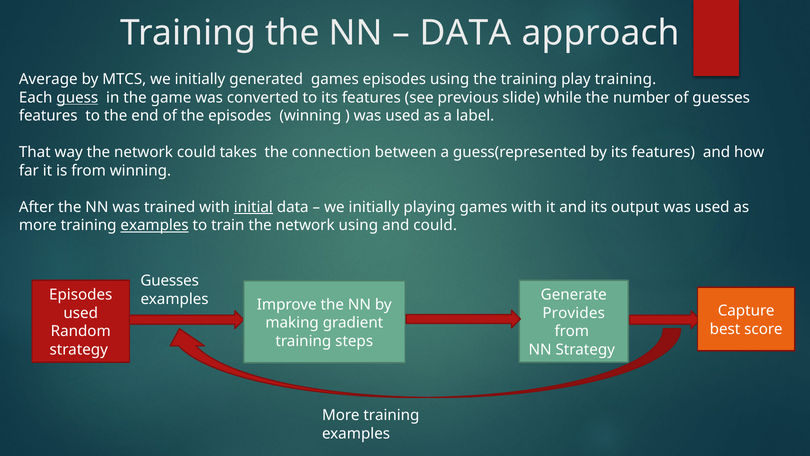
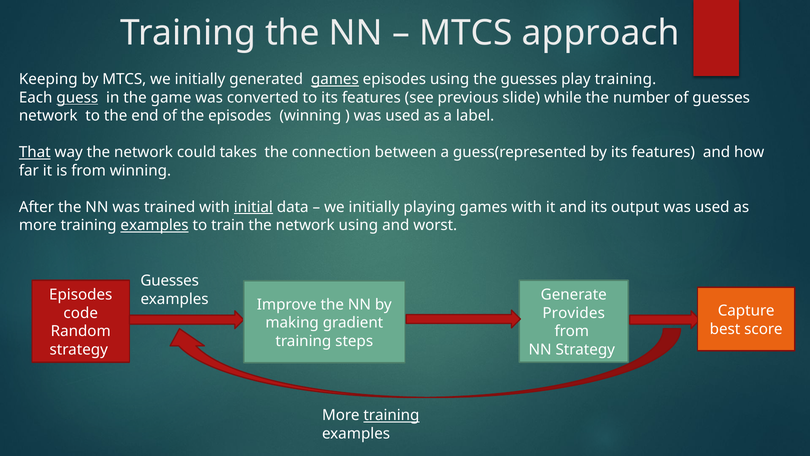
DATA: DATA -> MTCS (466, 33)
Average: Average -> Keeping (48, 79)
games underline: none -> present (335, 79)
the training: training -> guesses (529, 79)
features: features -> network (48, 116)
That underline: none -> present (35, 152)
and could: could -> worst (435, 225)
used: used -> code (81, 313)
training underline: none -> present (391, 415)
